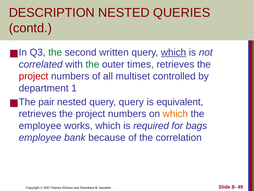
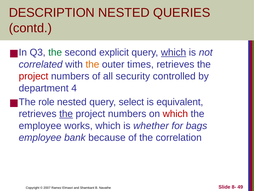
written: written -> explicit (114, 52)
the colour: green -> orange (92, 64)
multiset: multiset -> security (133, 76)
1: 1 -> 4 (74, 88)
pair: pair -> role (46, 102)
query query: query -> select (131, 102)
the underline: none -> present (66, 114)
which colour: orange -> red (175, 114)
required: required -> whether (151, 125)
